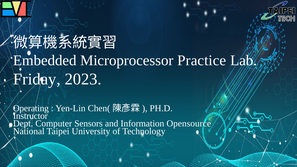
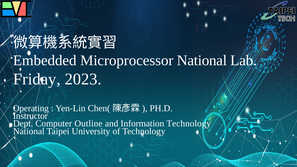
Microprocessor Practice: Practice -> National (202, 60)
Sensors: Sensors -> Outline (88, 124)
Information Opensource: Opensource -> Technology (189, 124)
